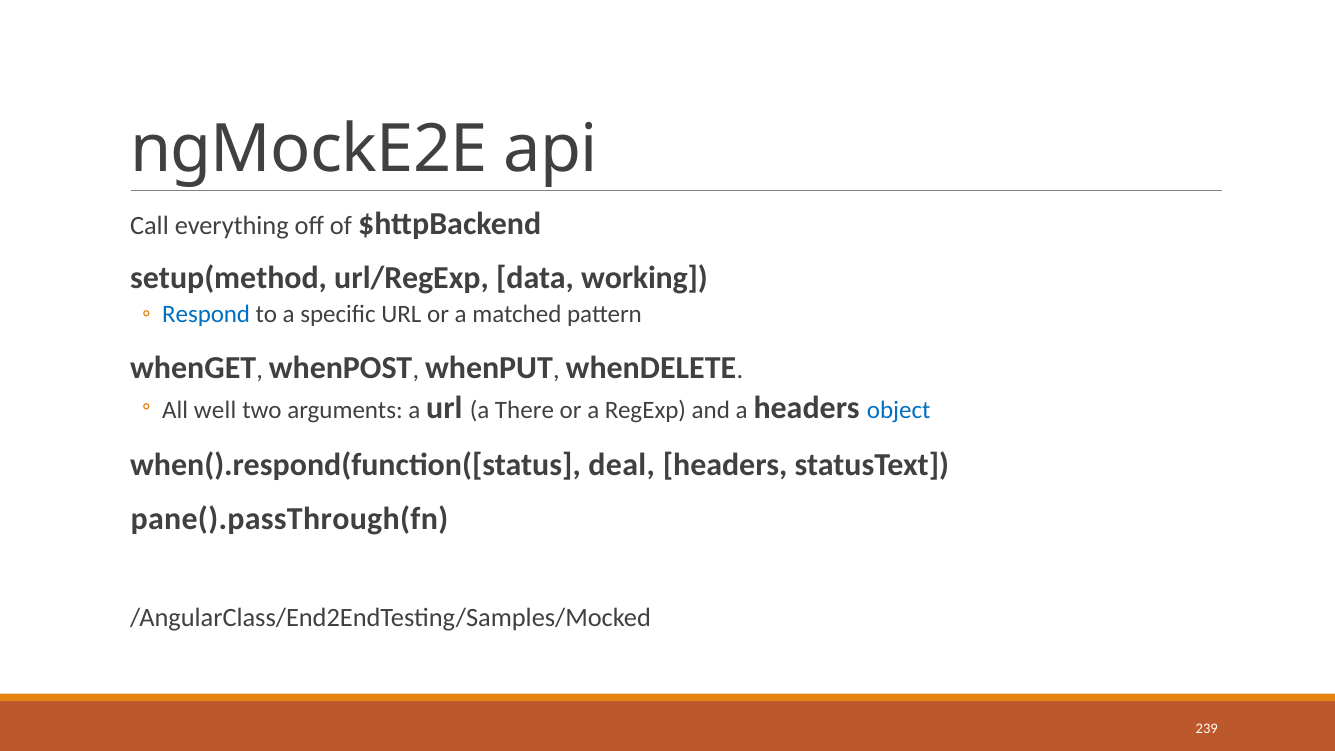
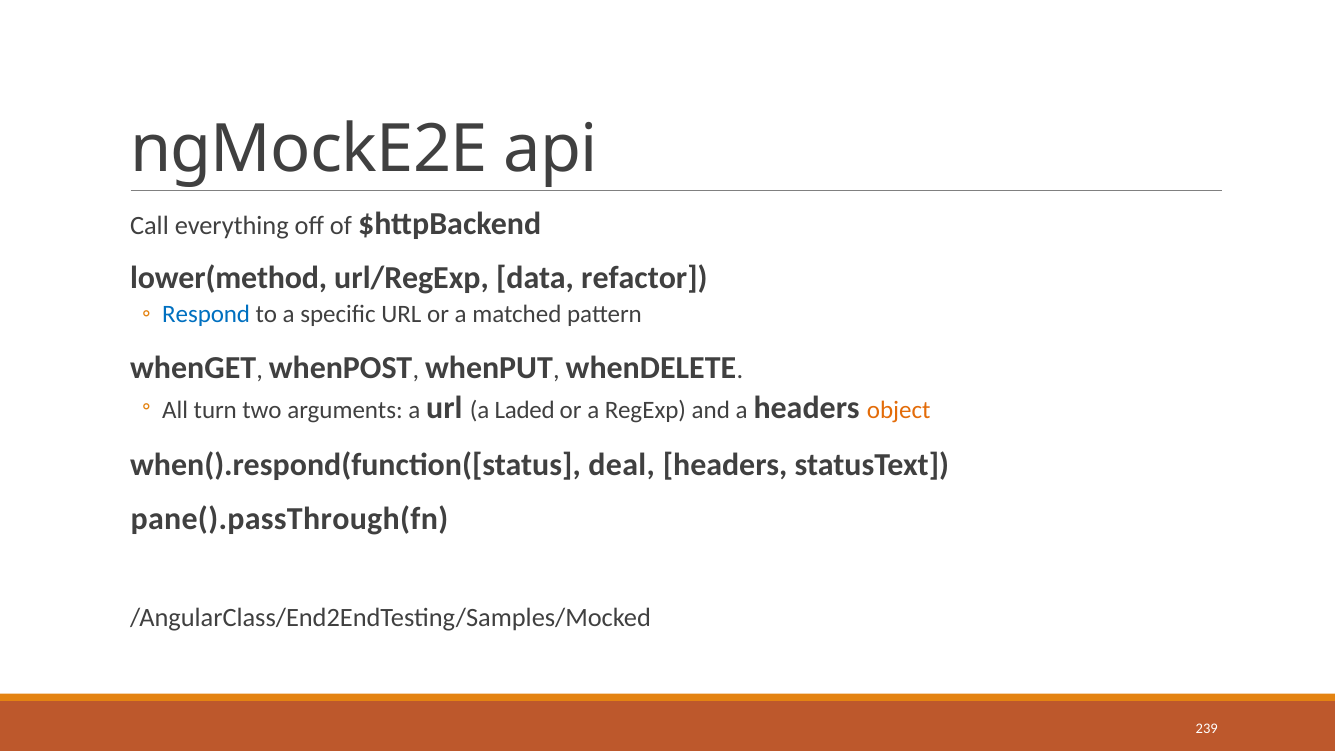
setup(method: setup(method -> lower(method (229, 278)
working: working -> refactor (644, 278)
well: well -> turn (215, 410)
There: There -> Laded (525, 410)
object colour: blue -> orange (899, 410)
